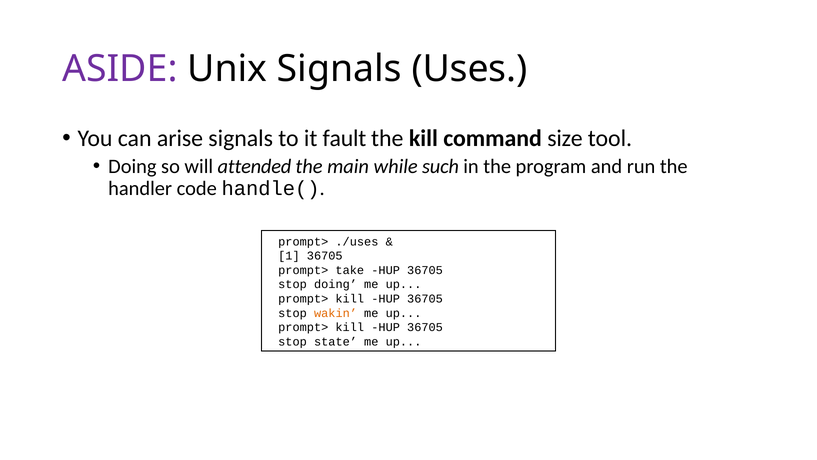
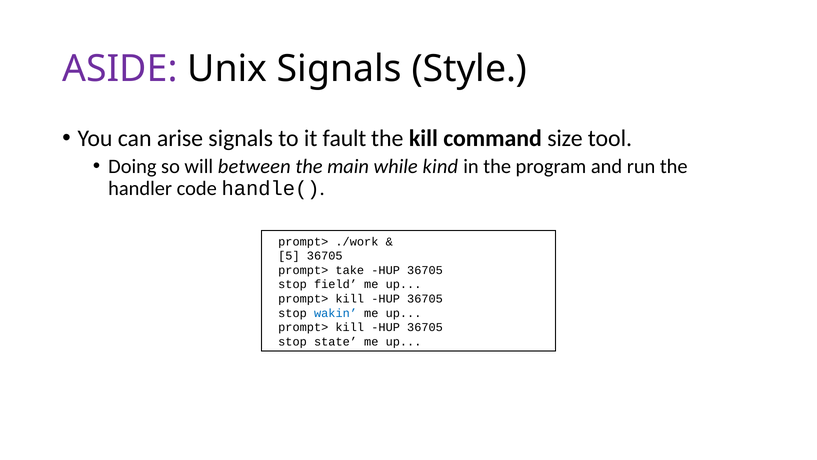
Uses: Uses -> Style (469, 69)
attended: attended -> between (254, 166)
such: such -> kind (440, 166)
./uses: ./uses -> ./work (357, 241)
1: 1 -> 5 (289, 256)
stop doing: doing -> field (336, 284)
wakin colour: orange -> blue (336, 313)
